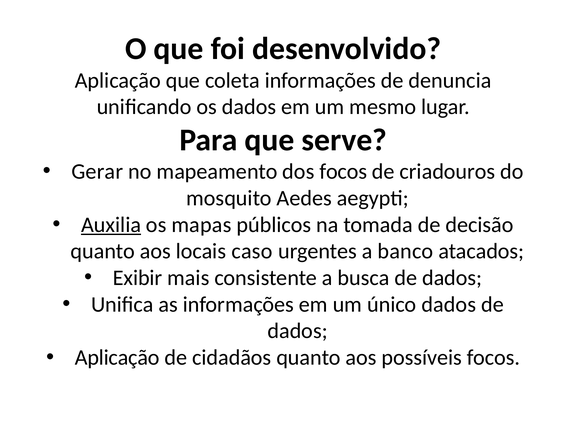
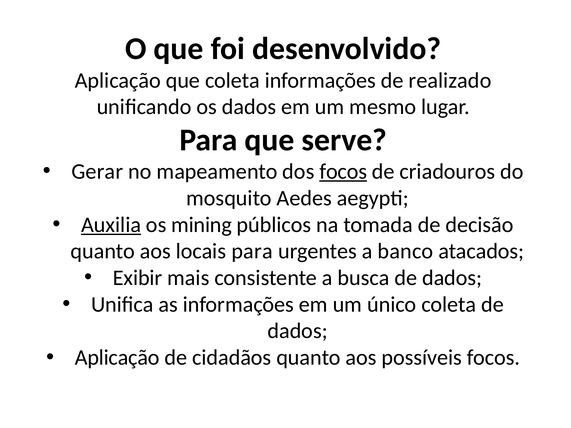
denuncia: denuncia -> realizado (450, 80)
focos underline: none -> present (343, 172)
mapas: mapas -> mining (202, 225)
locais caso: caso -> para (252, 251)
único dados: dados -> coleta (449, 305)
